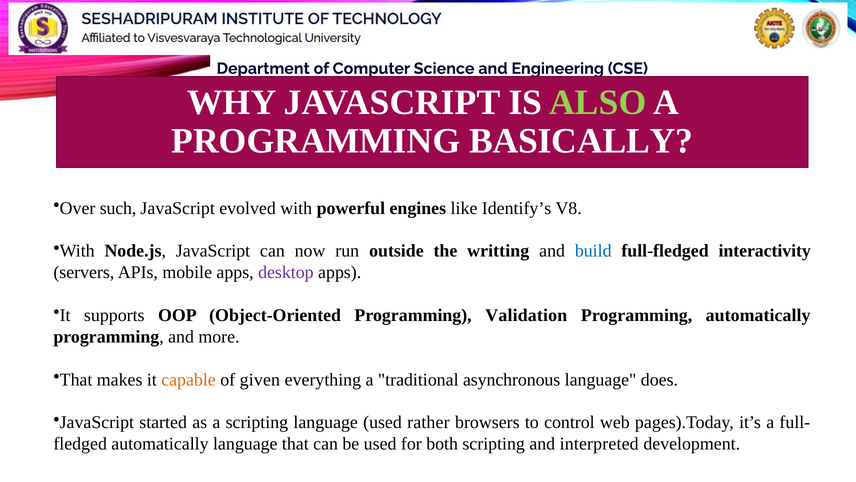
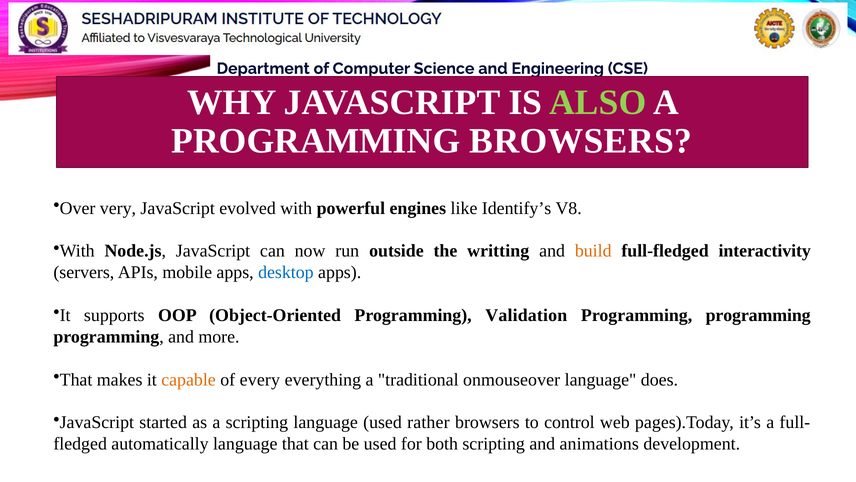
PROGRAMMING BASICALLY: BASICALLY -> BROWSERS (581, 141)
such: such -> very (118, 208)
build colour: blue -> orange (593, 251)
desktop colour: purple -> blue (286, 272)
automatically: automatically -> programming (758, 315)
given: given -> every (260, 379)
asynchronous: asynchronous -> onmouseover (512, 379)
interpreted: interpreted -> animations (599, 443)
